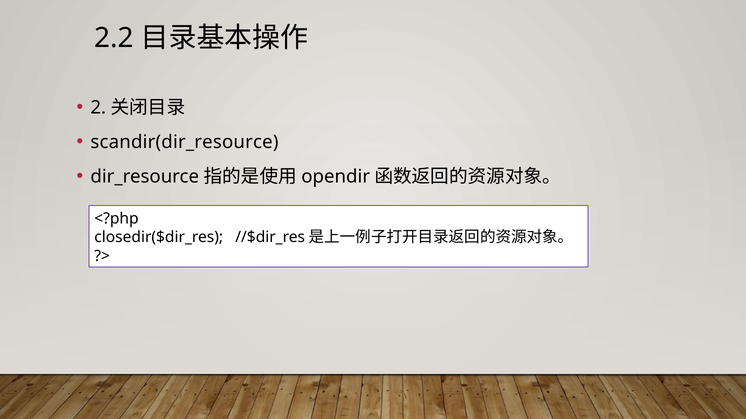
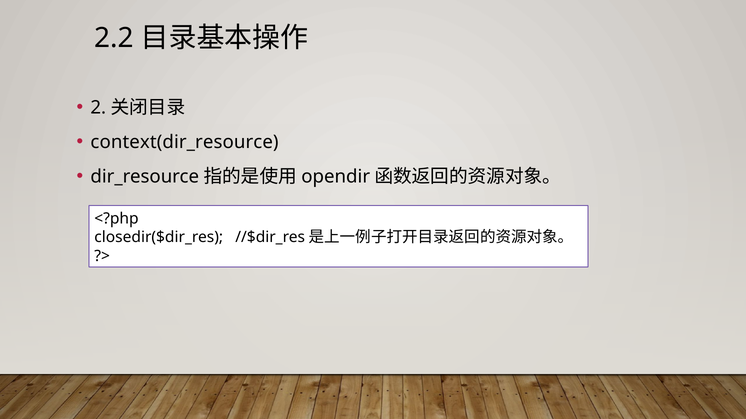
scandir(dir_resource: scandir(dir_resource -> context(dir_resource (185, 142)
